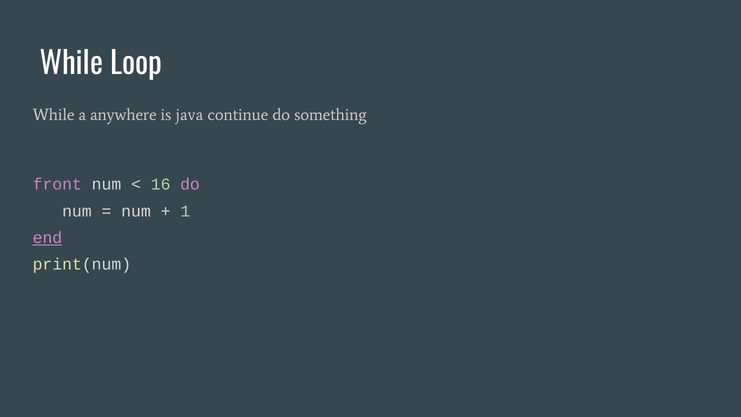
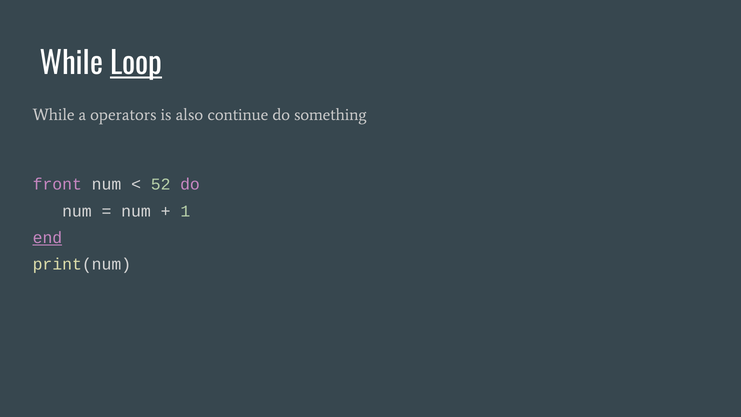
Loop underline: none -> present (136, 64)
anywhere: anywhere -> operators (123, 115)
java: java -> also (189, 115)
16: 16 -> 52 (161, 184)
